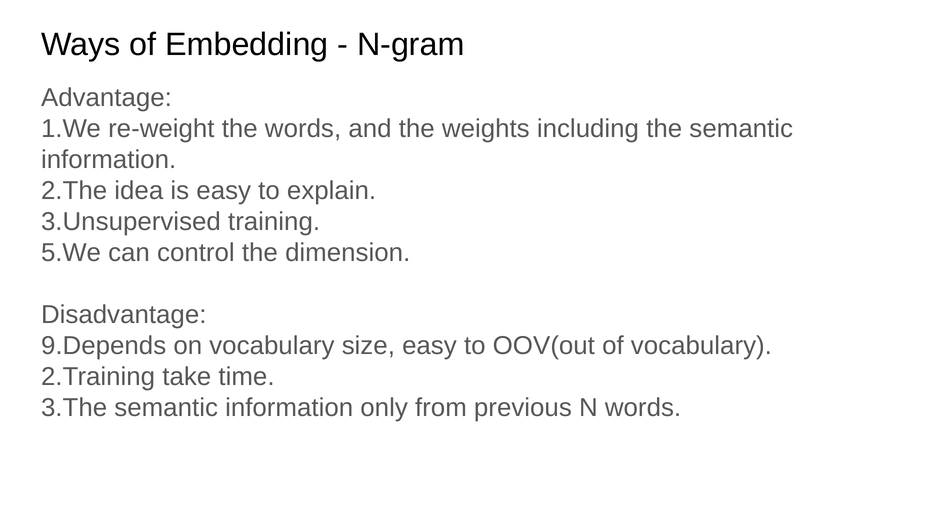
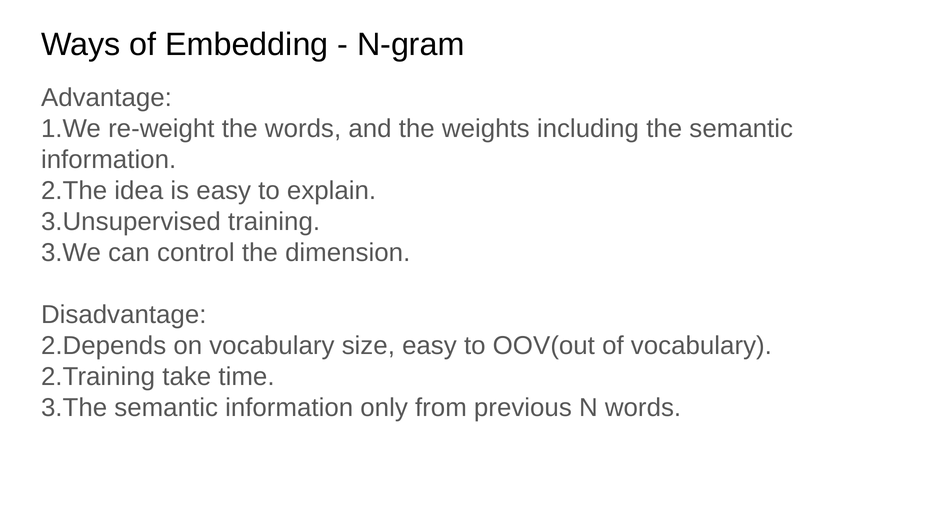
5.We: 5.We -> 3.We (71, 253)
9.Depends: 9.Depends -> 2.Depends (104, 346)
